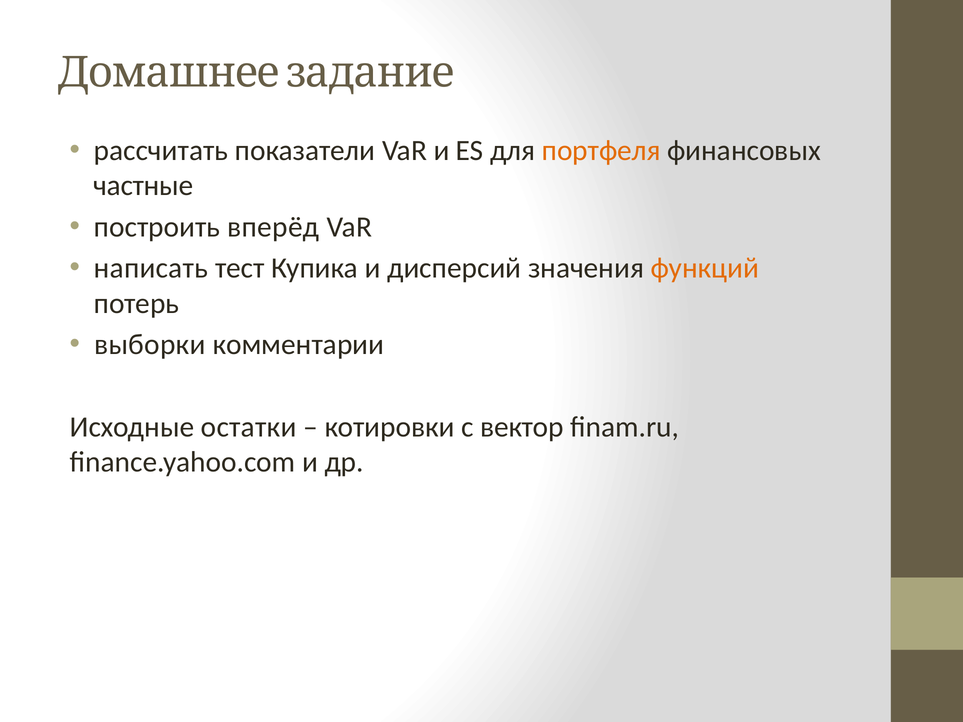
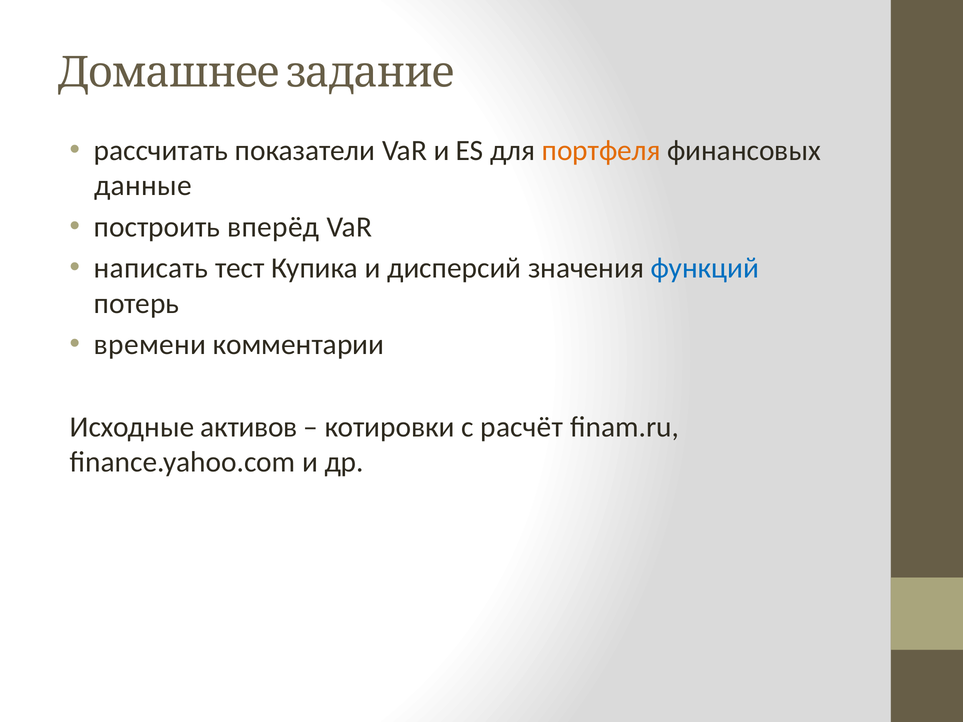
частные: частные -> данные (143, 186)
функций colour: orange -> blue (705, 268)
выборки: выборки -> времени (150, 345)
остатки: остатки -> активов (249, 427)
вектор: вектор -> расчёт (522, 427)
